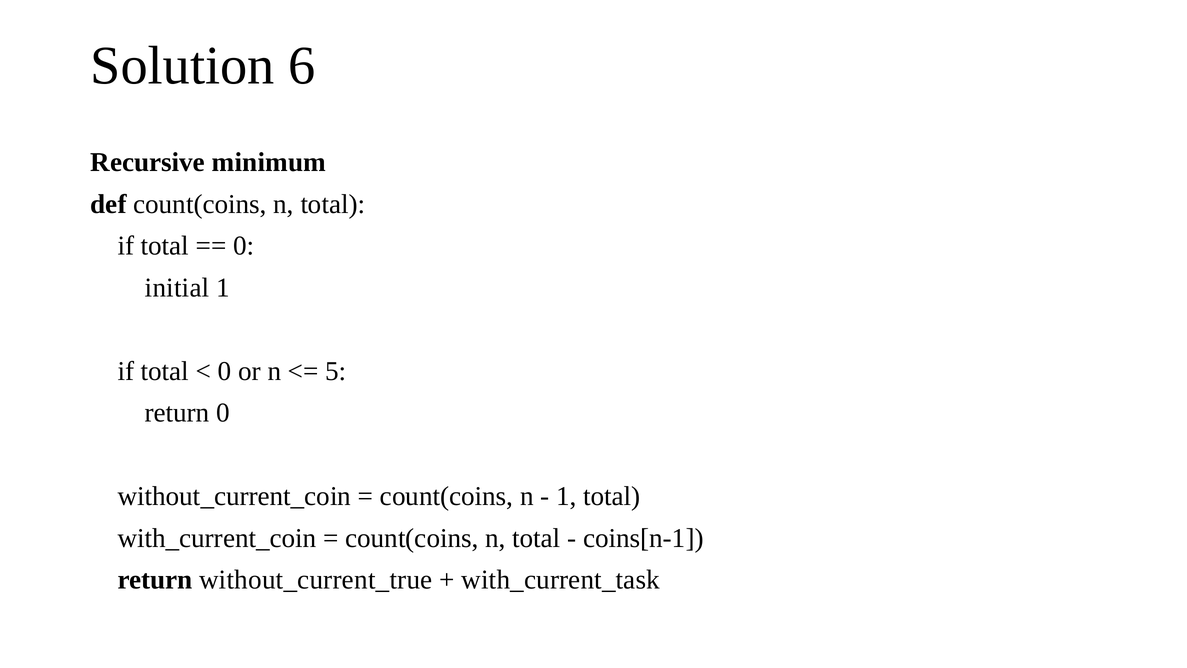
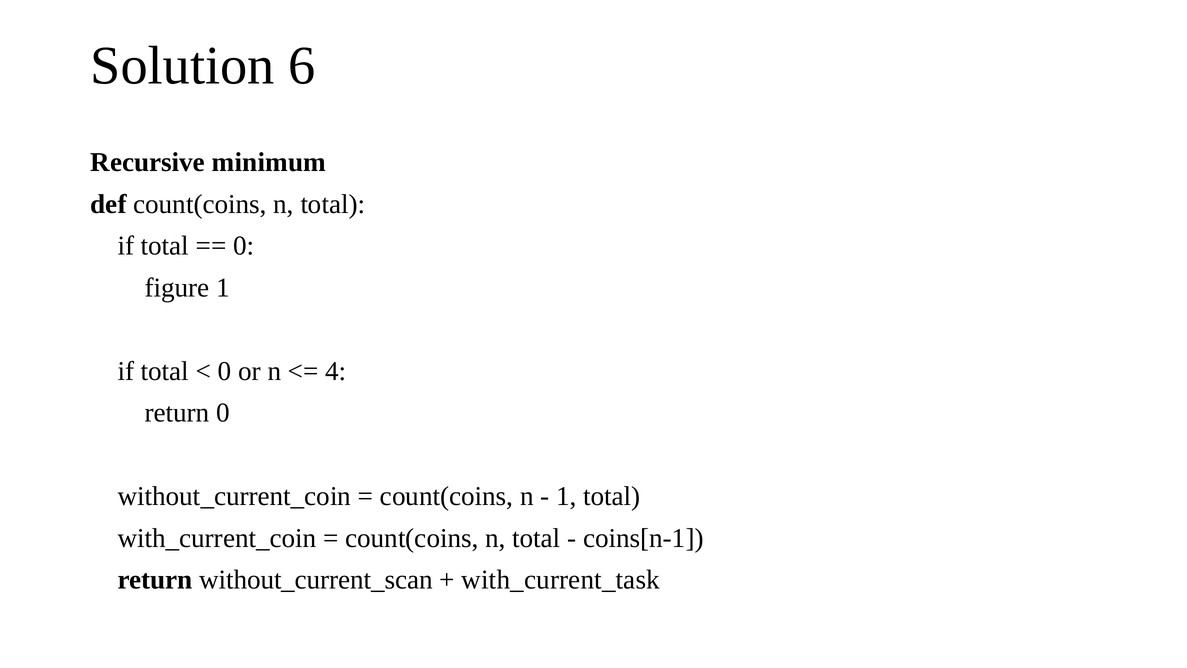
initial: initial -> figure (177, 288)
5: 5 -> 4 (336, 371)
without_current_true: without_current_true -> without_current_scan (316, 580)
